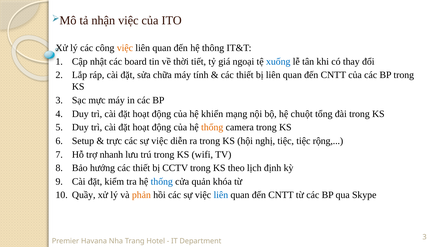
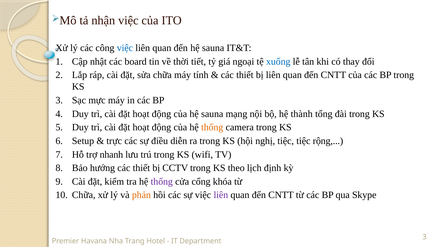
việc colour: orange -> blue (125, 48)
đến hệ thông: thông -> sauna (213, 48)
của hệ khiển: khiển -> sauna (212, 114)
chuột: chuột -> thành (302, 114)
trực các sự việc: việc -> điều (160, 141)
thống colour: blue -> purple (162, 181)
quản: quản -> cổng (201, 181)
Quầy: Quầy -> Chữa (84, 195)
liên colour: blue -> purple (221, 195)
